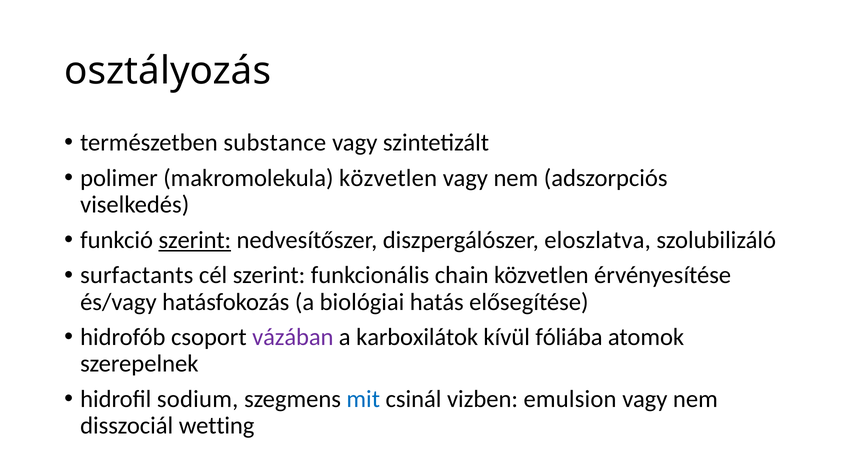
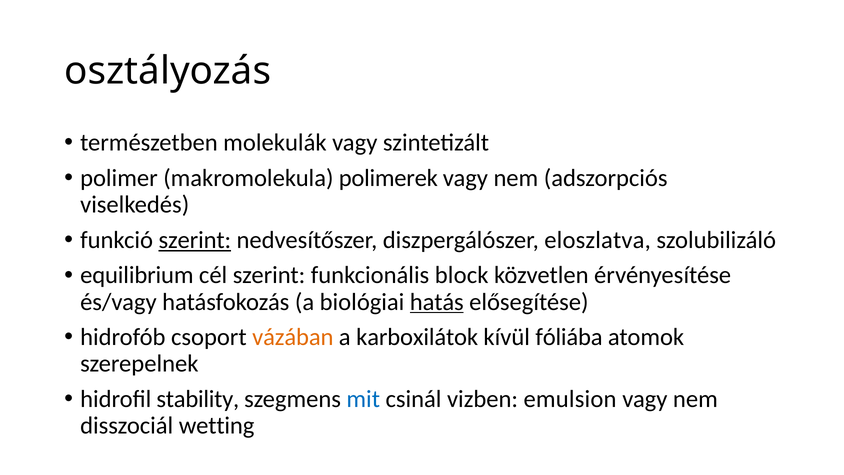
substance: substance -> molekulák (275, 143)
makromolekula közvetlen: közvetlen -> polimerek (388, 178)
surfactants: surfactants -> equilibrium (137, 275)
chain: chain -> block (462, 275)
hatás underline: none -> present (437, 302)
vázában colour: purple -> orange (293, 337)
sodium: sodium -> stability (198, 399)
